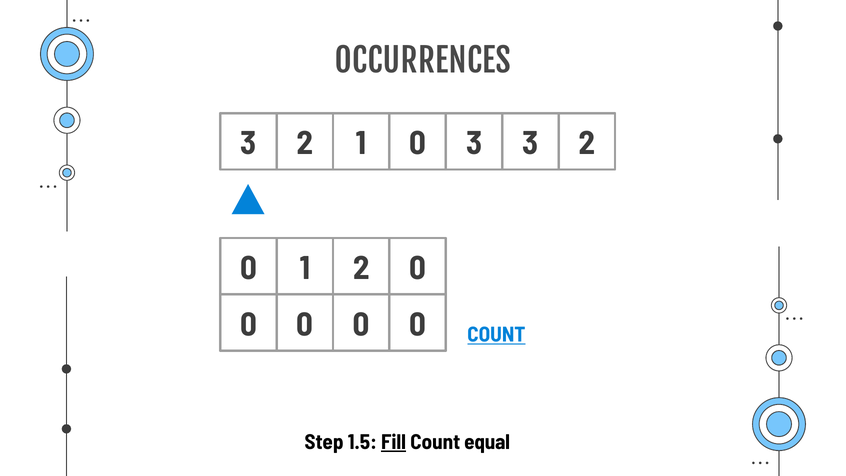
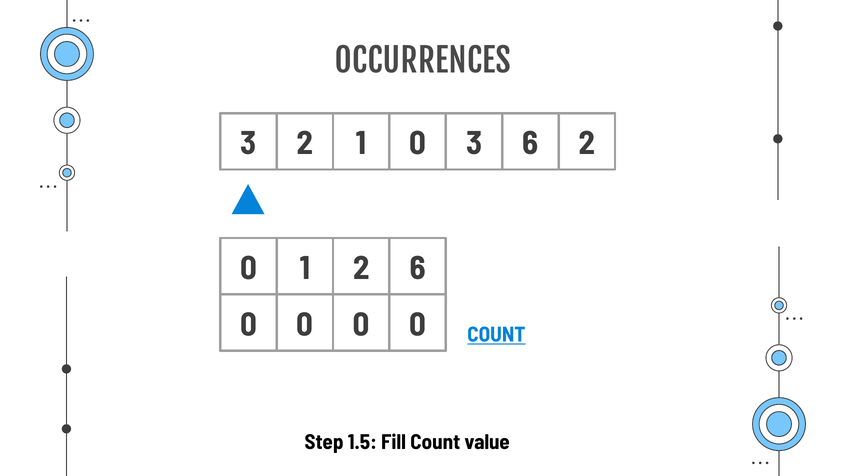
3 3: 3 -> 6 (530, 144)
2 0: 0 -> 6 (418, 268)
Fill underline: present -> none (394, 442)
equal: equal -> value (487, 442)
